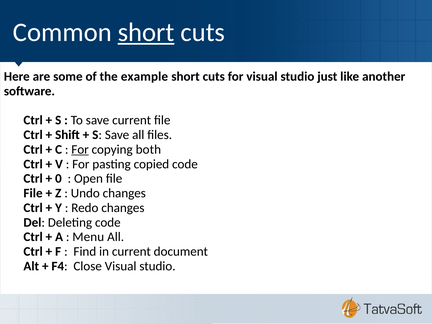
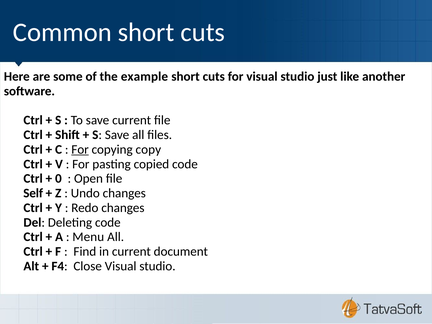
short underline: present -> none (146, 32)
both: both -> copy (148, 149)
File: File -> Self (33, 193)
